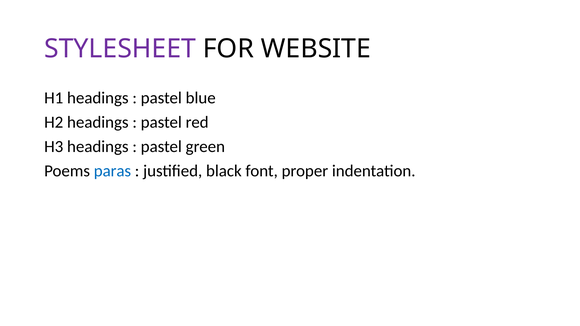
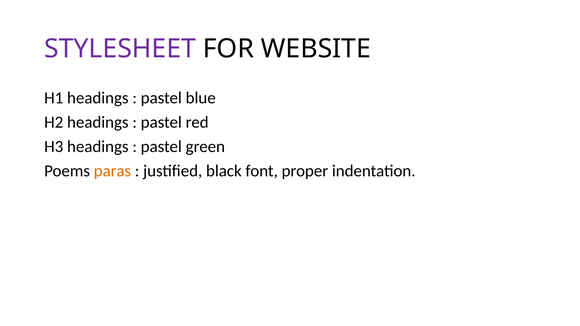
paras colour: blue -> orange (112, 171)
